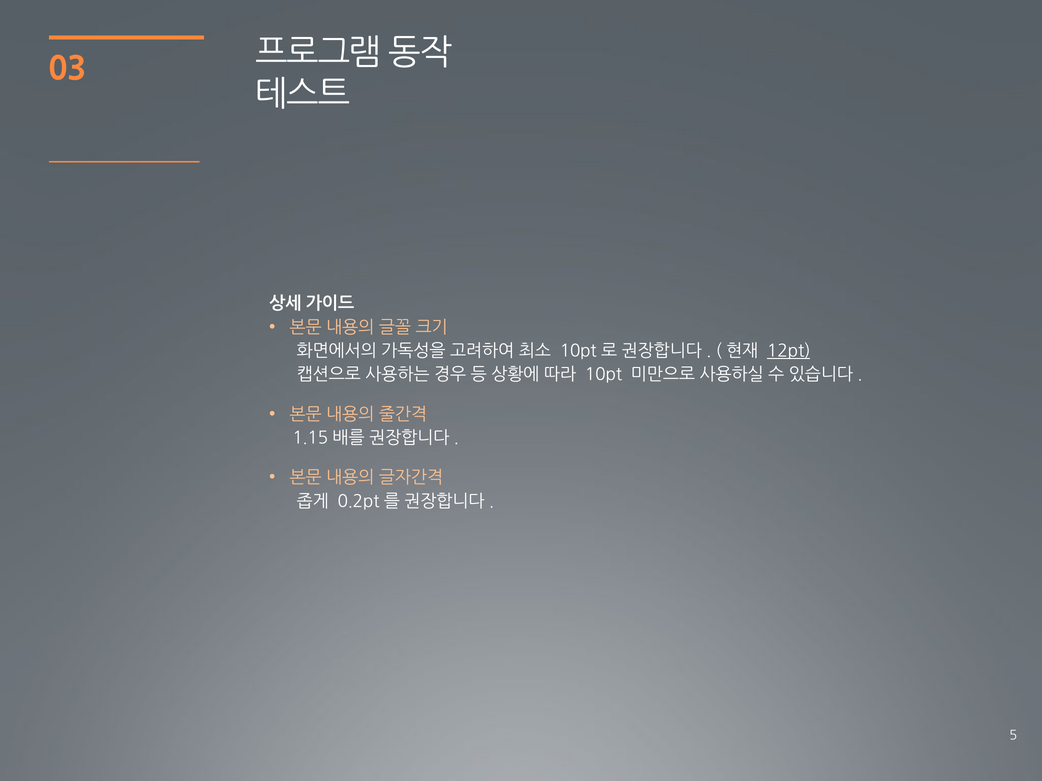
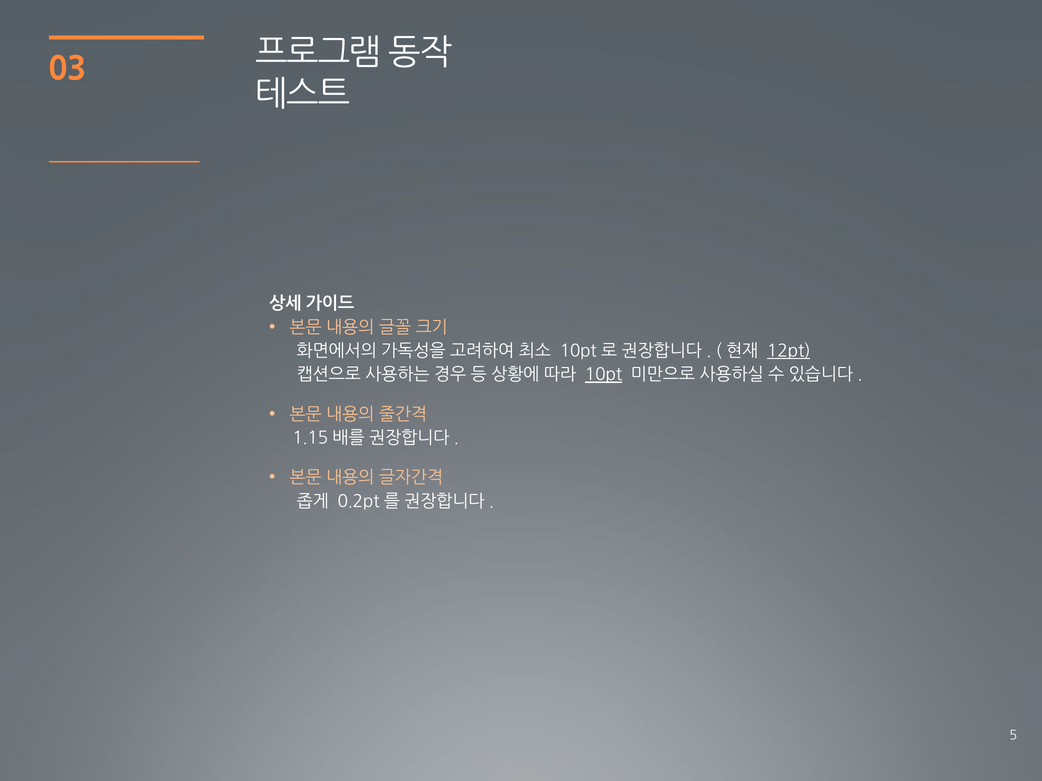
10pt underline: none -> present (603, 375)
